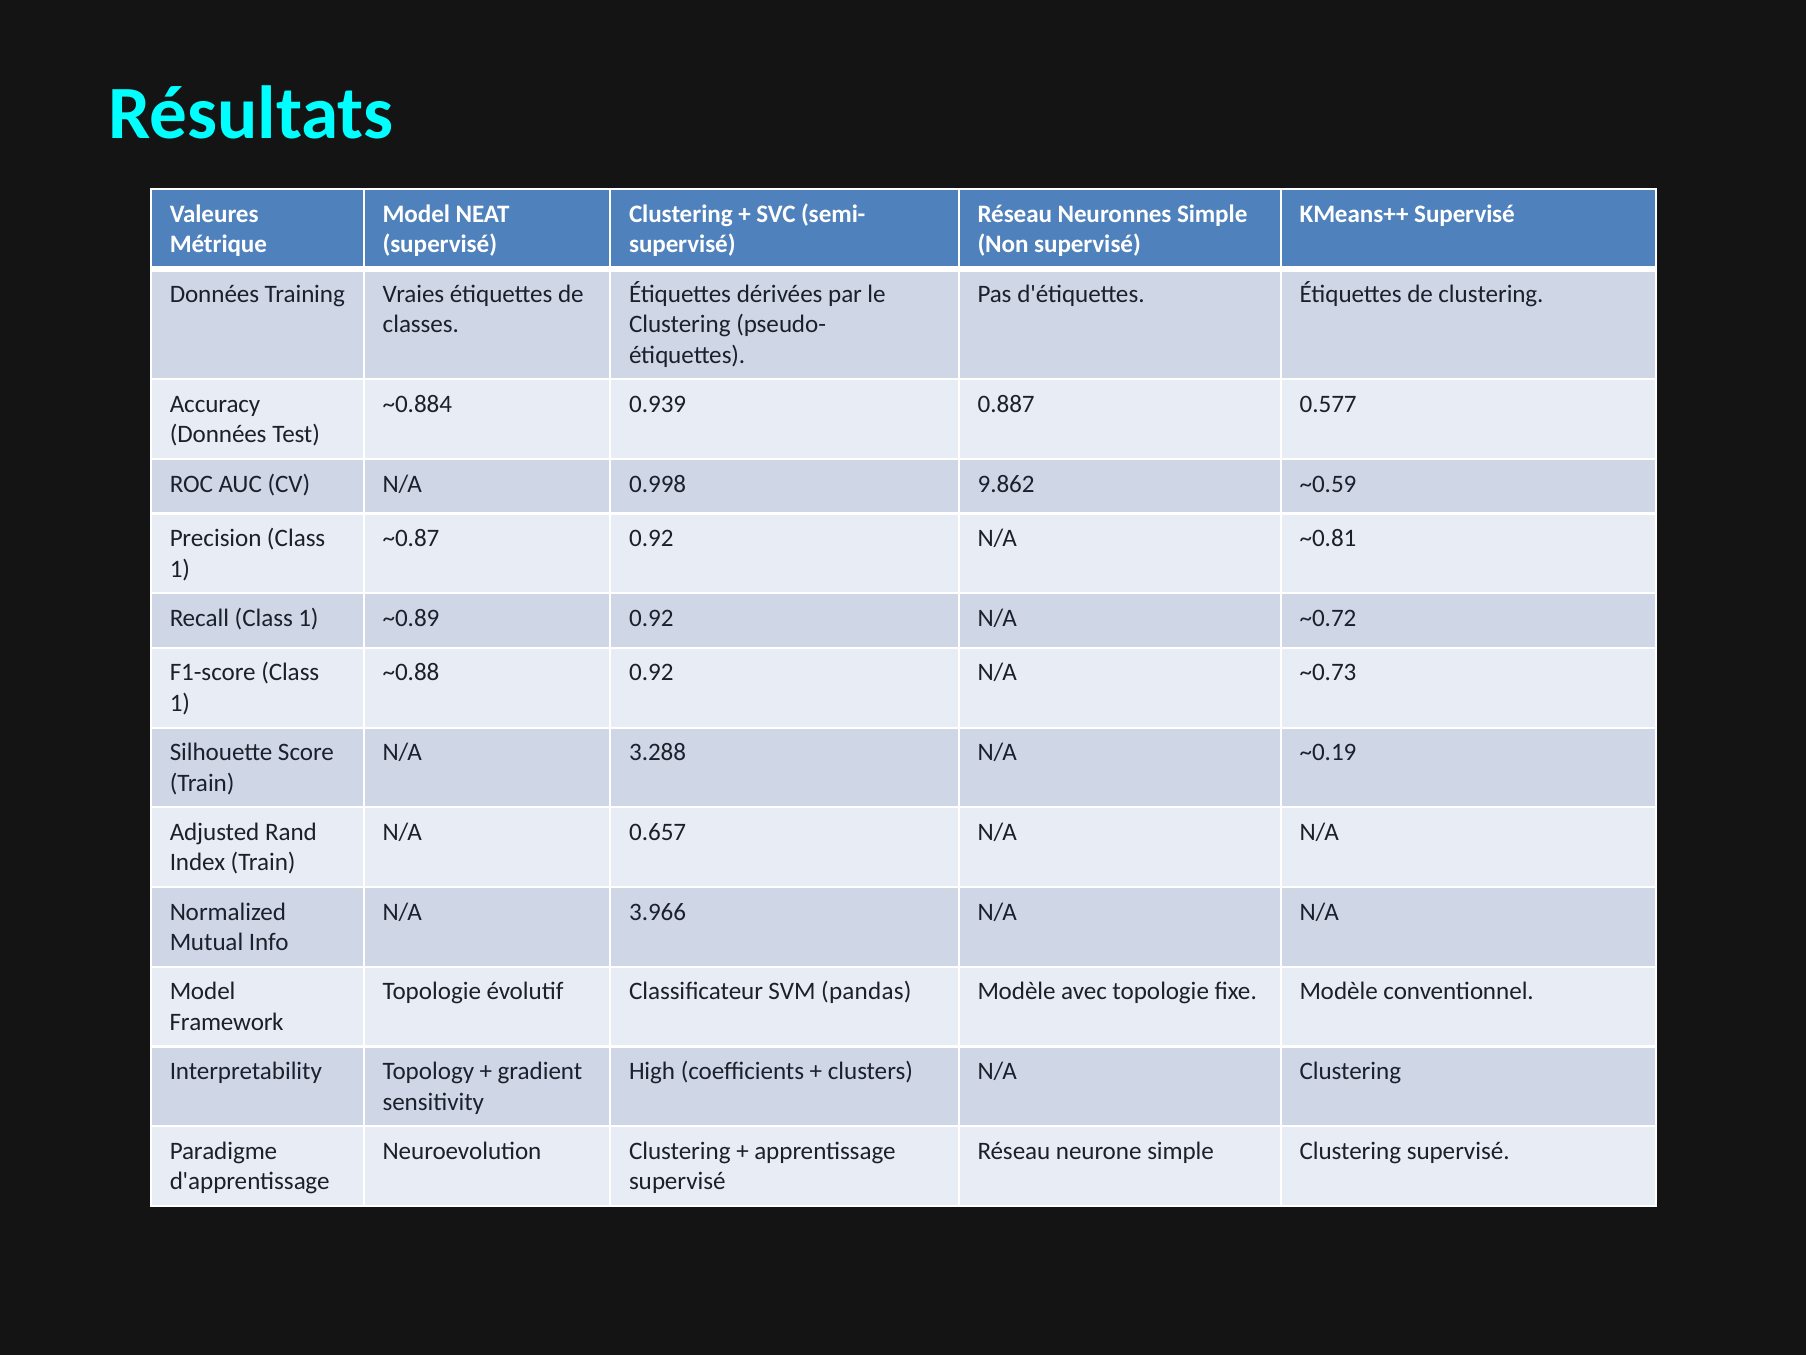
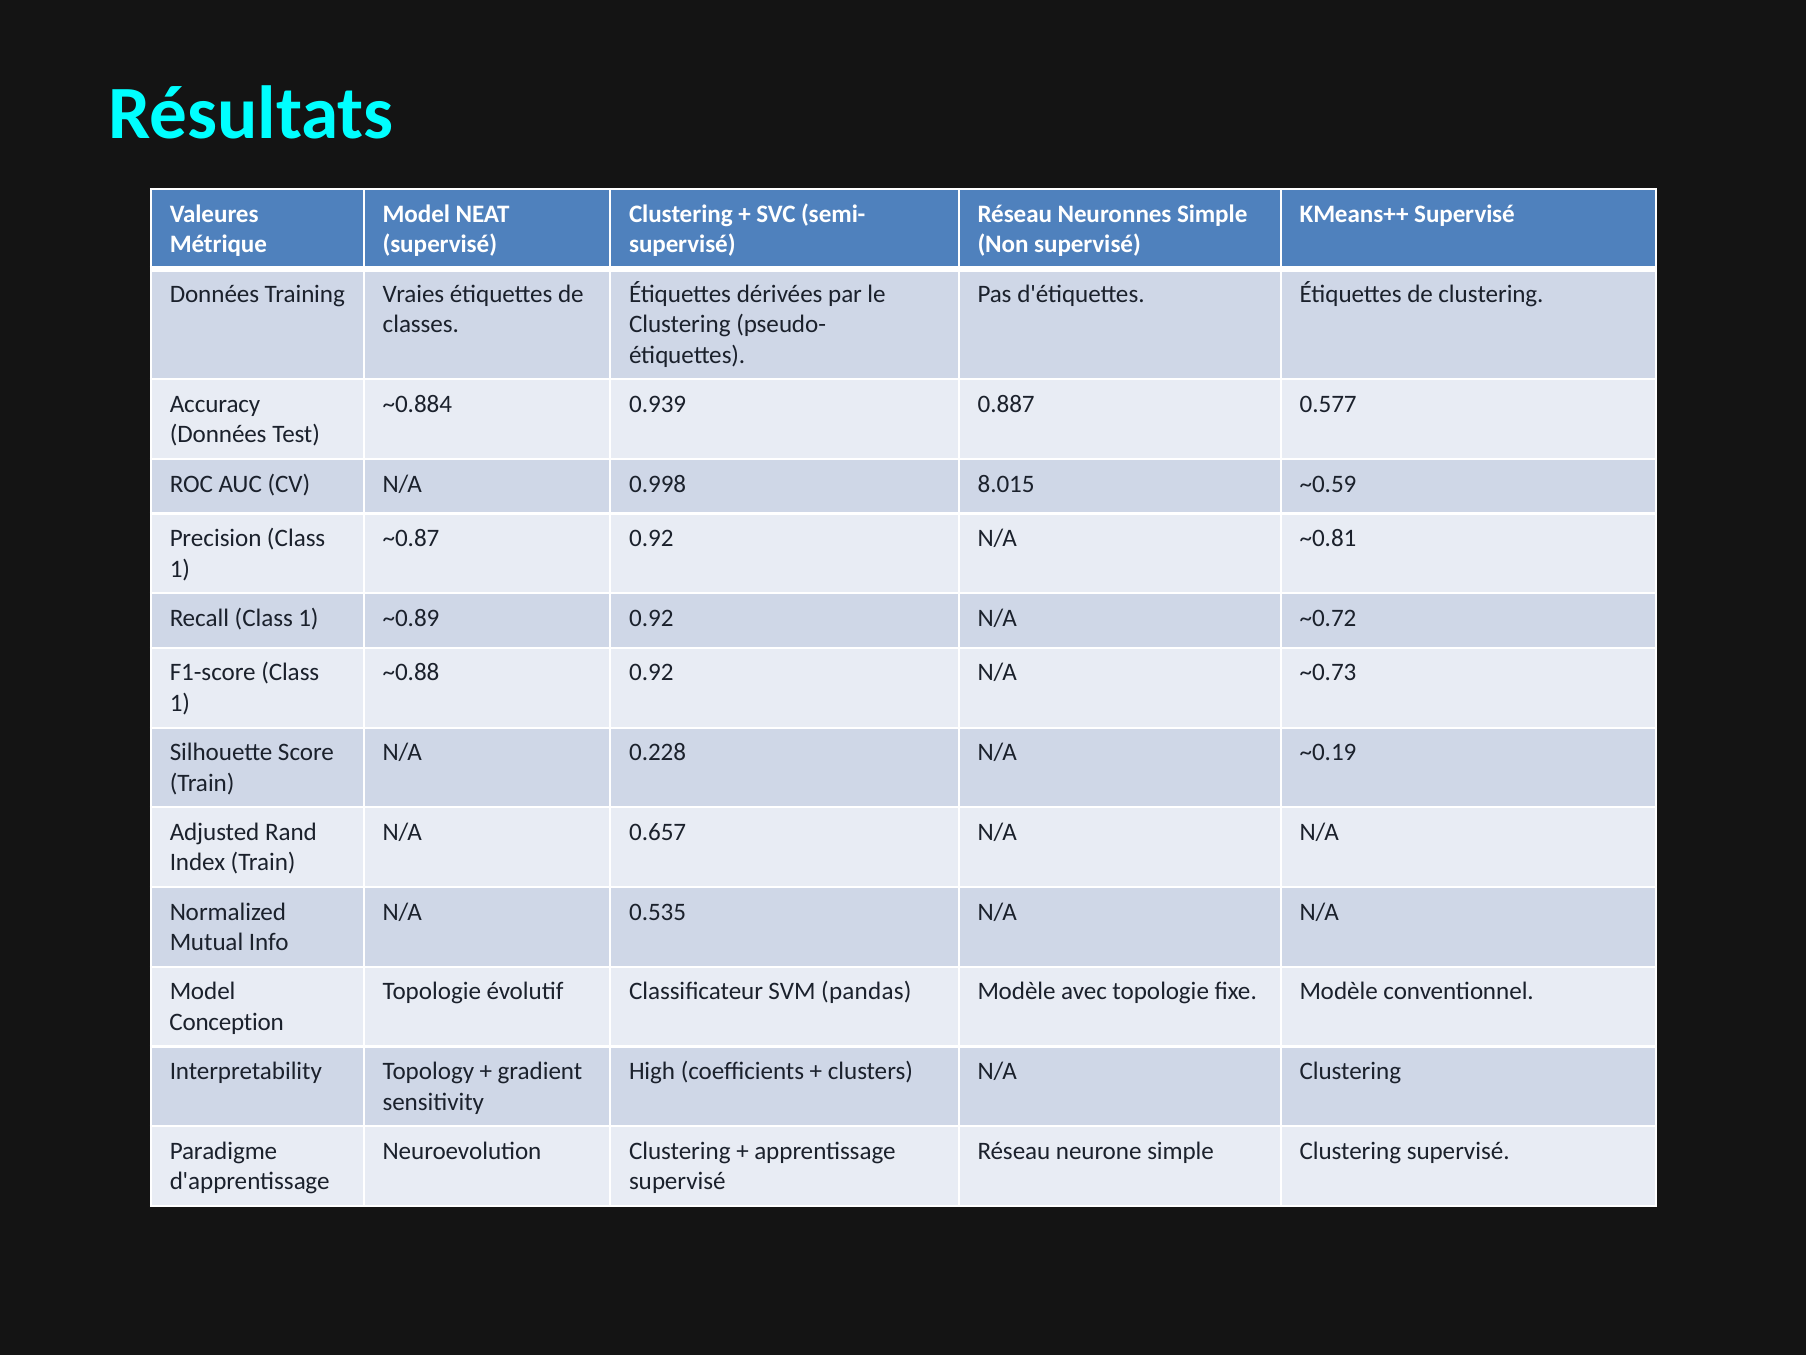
9.862: 9.862 -> 8.015 (1006, 484)
3.288: 3.288 -> 0.228 (658, 752)
3.966: 3.966 -> 0.535 (658, 912)
Framework: Framework -> Conception (227, 1022)
